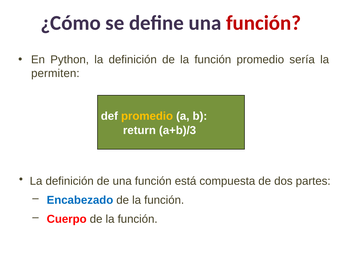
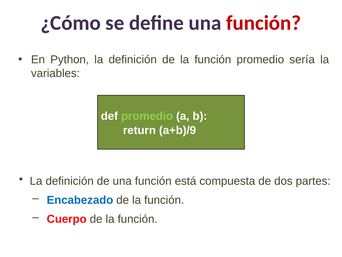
permiten: permiten -> variables (55, 73)
promedio colour: yellow -> light green (147, 116)
a+b)/3: a+b)/3 -> a+b)/9 (178, 130)
